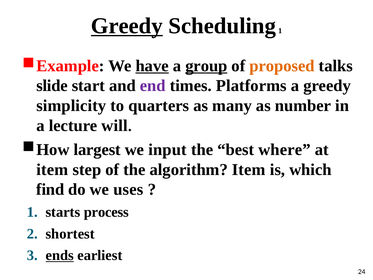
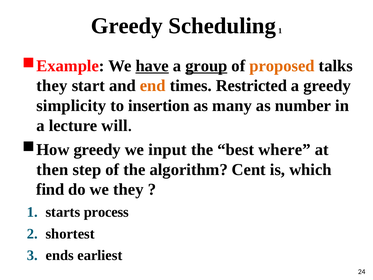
Greedy underline: present -> none (127, 26)
slide: slide -> they (52, 86)
end colour: purple -> orange (153, 86)
Platforms: Platforms -> Restricted (251, 86)
quarters: quarters -> insertion (159, 106)
How largest: largest -> greedy (97, 150)
item: item -> then (52, 169)
algorithm Item: Item -> Cent (249, 169)
we uses: uses -> they (128, 189)
ends underline: present -> none (60, 255)
